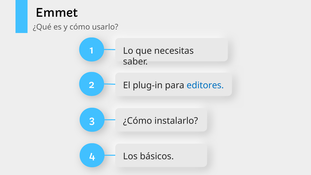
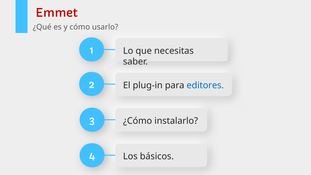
Emmet colour: black -> red (57, 13)
